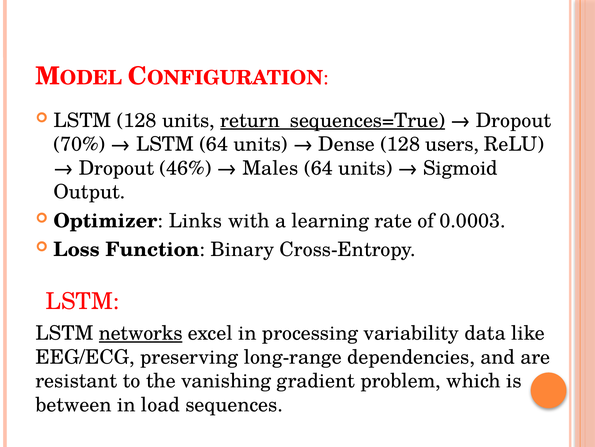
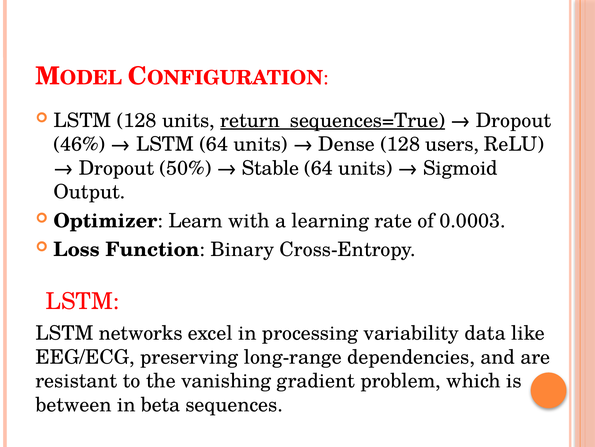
70%: 70% -> 46% (79, 144)
46%: 46% -> 50% (185, 168)
Males: Males -> Stable (270, 168)
Links: Links -> Learn (196, 221)
networks underline: present -> none (141, 333)
load: load -> beta (161, 404)
